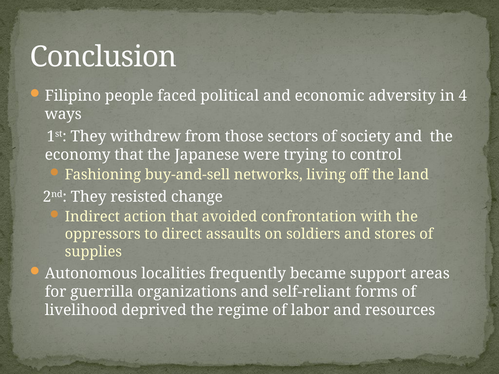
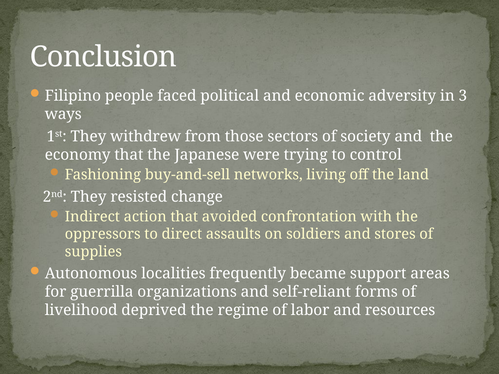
4: 4 -> 3 (463, 96)
